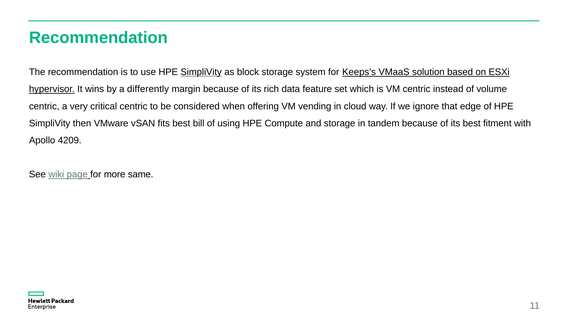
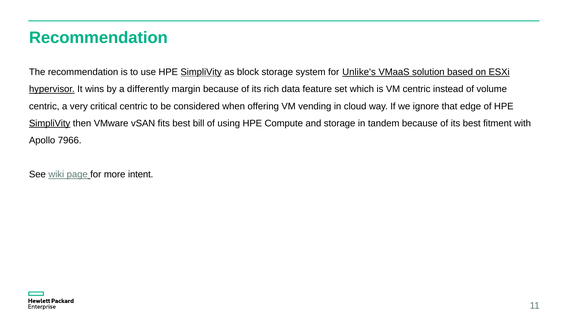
Keeps's: Keeps's -> Unlike's (359, 72)
SimpliVity underline: none -> present (50, 123)
4209: 4209 -> 7966 (70, 140)
same: same -> intent (141, 174)
